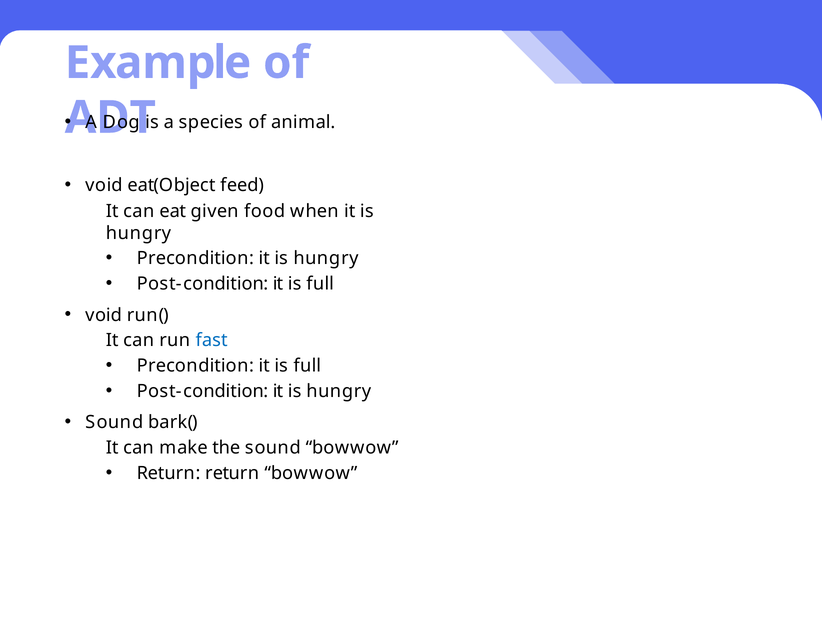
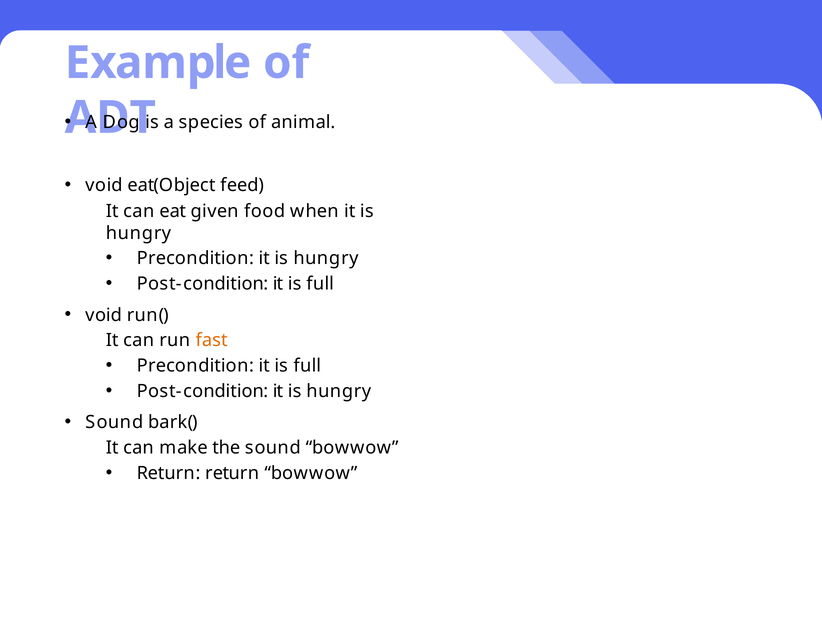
fast colour: blue -> orange (212, 340)
